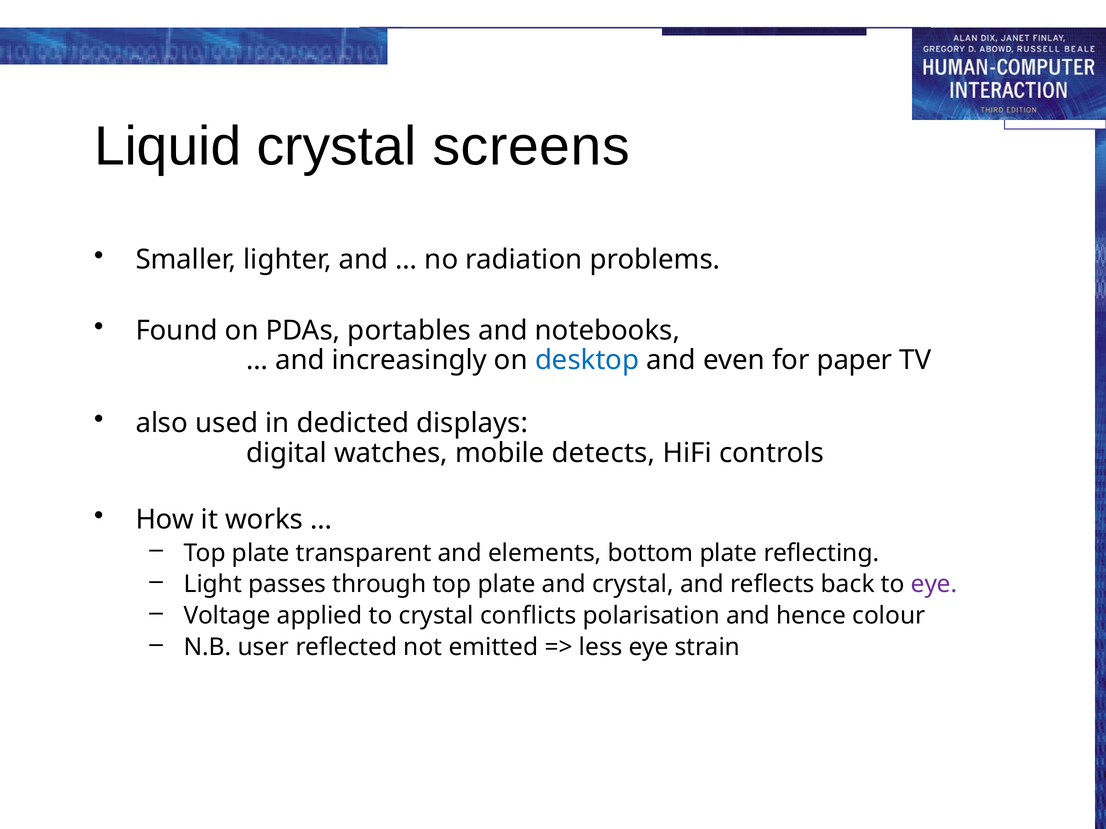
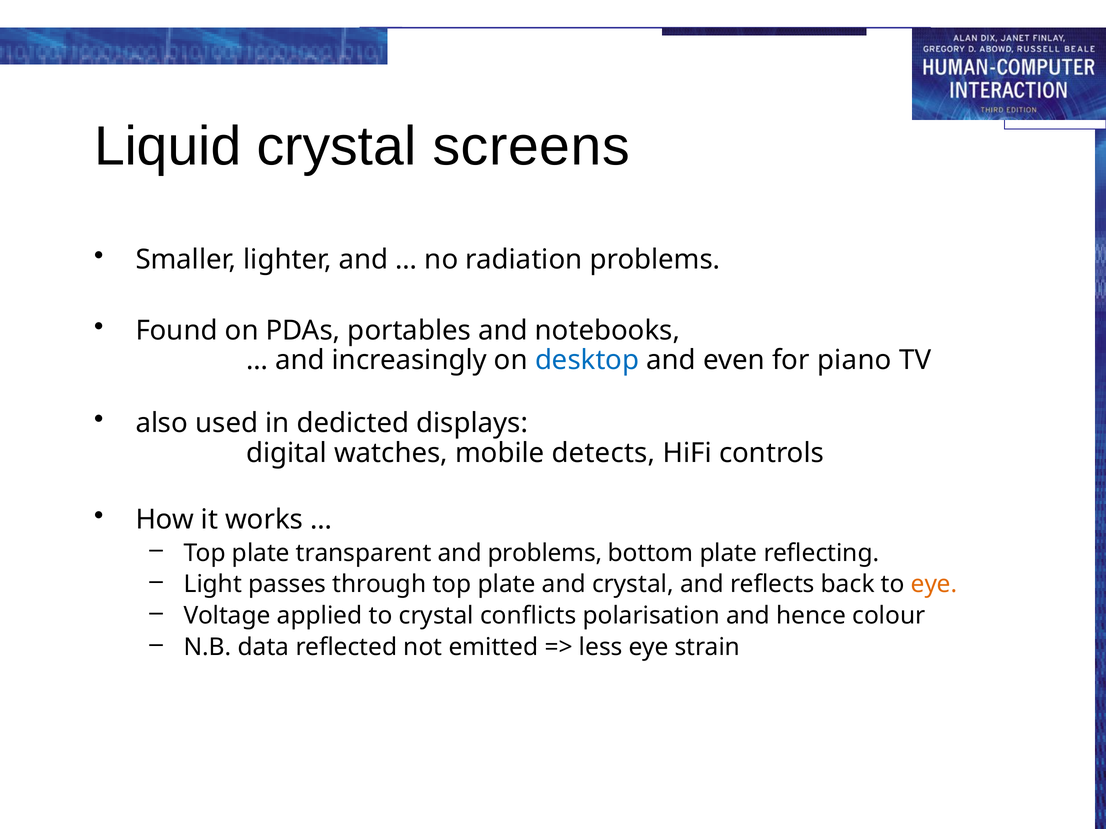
paper: paper -> piano (854, 361)
and elements: elements -> problems (545, 553)
eye colour: purple -> orange (934, 585)
user: user -> data (263, 648)
